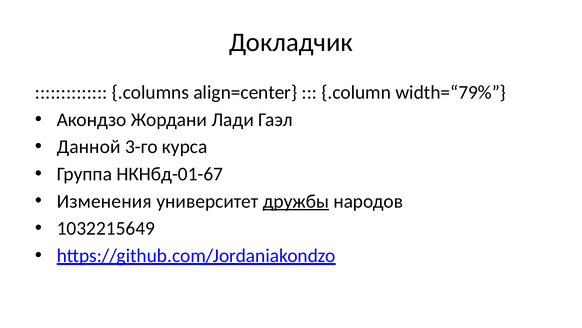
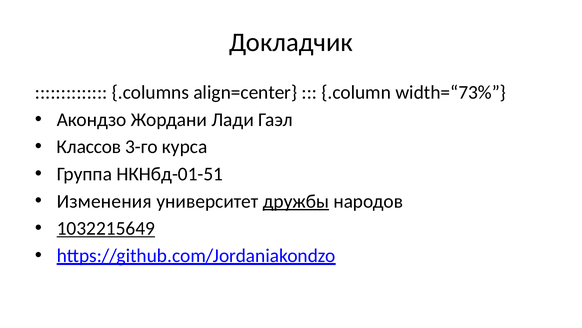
width=“79%: width=“79% -> width=“73% (451, 92)
Данной: Данной -> Классов (89, 147)
НКНбд-01-67: НКНбд-01-67 -> НКНбд-01-51 (170, 174)
1032215649 underline: none -> present (106, 228)
